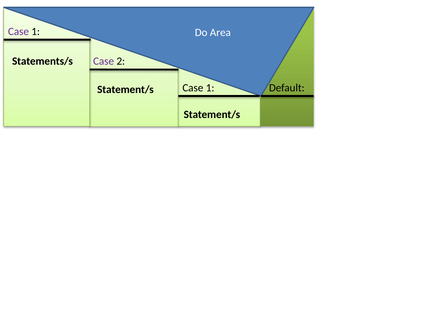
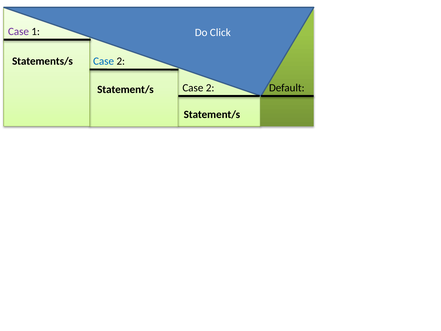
Area: Area -> Click (220, 33)
Case colour: purple -> blue (104, 61)
1: 1 -> 2 (210, 88)
